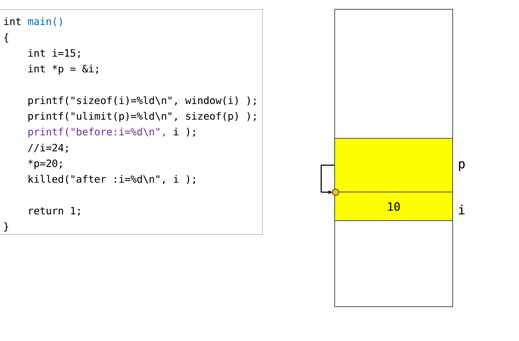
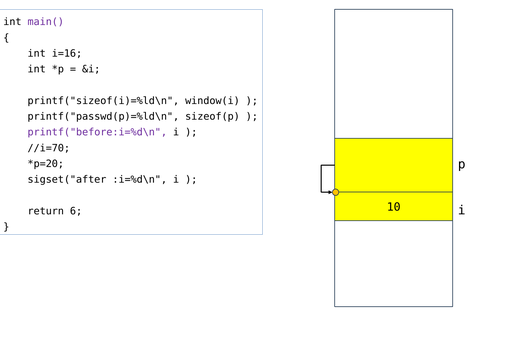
main( colour: blue -> purple (46, 22)
i=15: i=15 -> i=16 (67, 53)
printf("ulimit(p)=%ld\n: printf("ulimit(p)=%ld\n -> printf("passwd(p)=%ld\n (103, 116)
//i=24: //i=24 -> //i=70 (49, 148)
killed("after: killed("after -> sigset("after (67, 179)
1: 1 -> 6 (76, 211)
